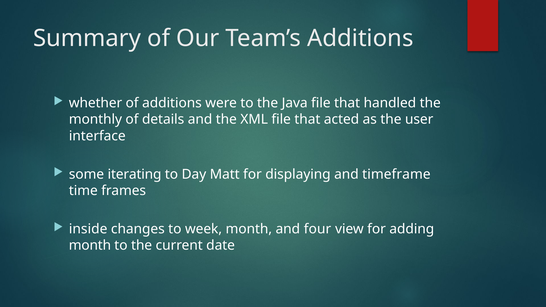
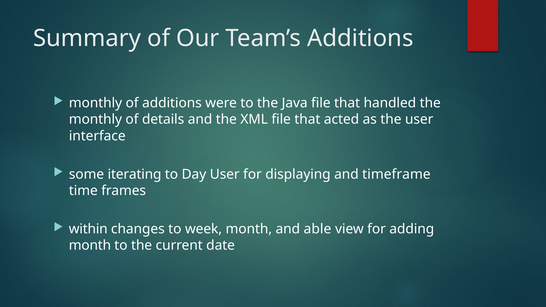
whether: whether -> monthly (95, 103)
Day Matt: Matt -> User (225, 174)
inside: inside -> within (88, 229)
four: four -> able (317, 229)
